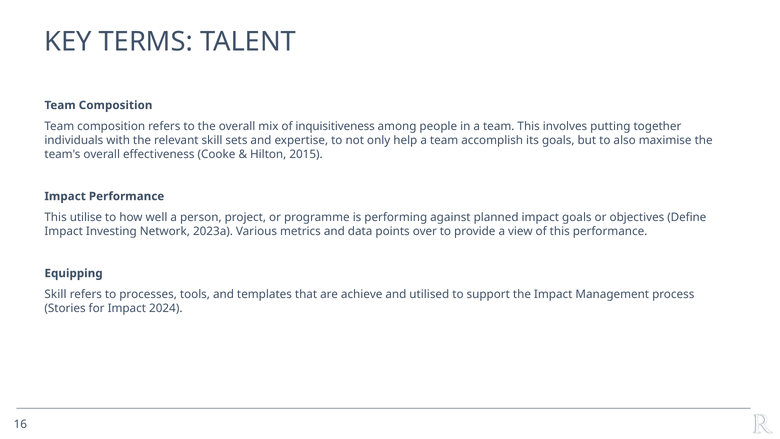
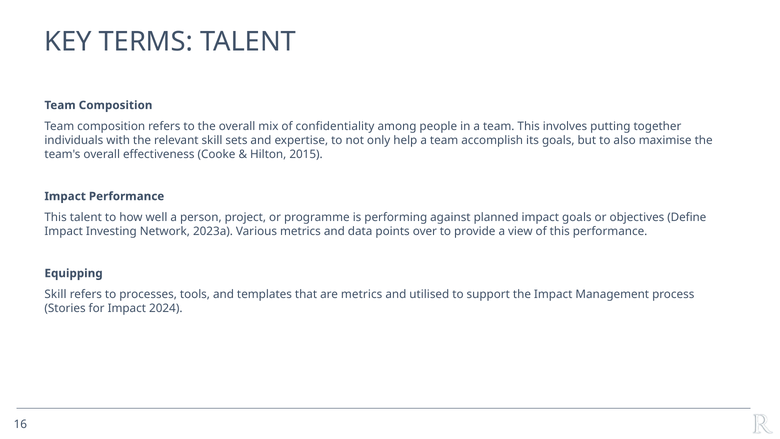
inquisitiveness: inquisitiveness -> confidentiality (335, 126)
This utilise: utilise -> talent (86, 217)
are achieve: achieve -> metrics (362, 294)
